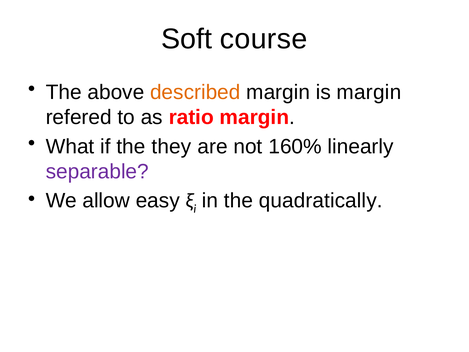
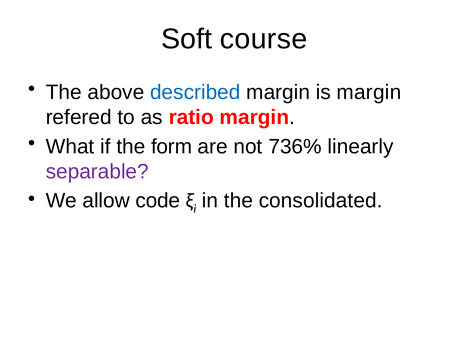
described colour: orange -> blue (195, 92)
they: they -> form (172, 146)
160%: 160% -> 736% (295, 146)
easy: easy -> code (158, 201)
quadratically: quadratically -> consolidated (321, 201)
